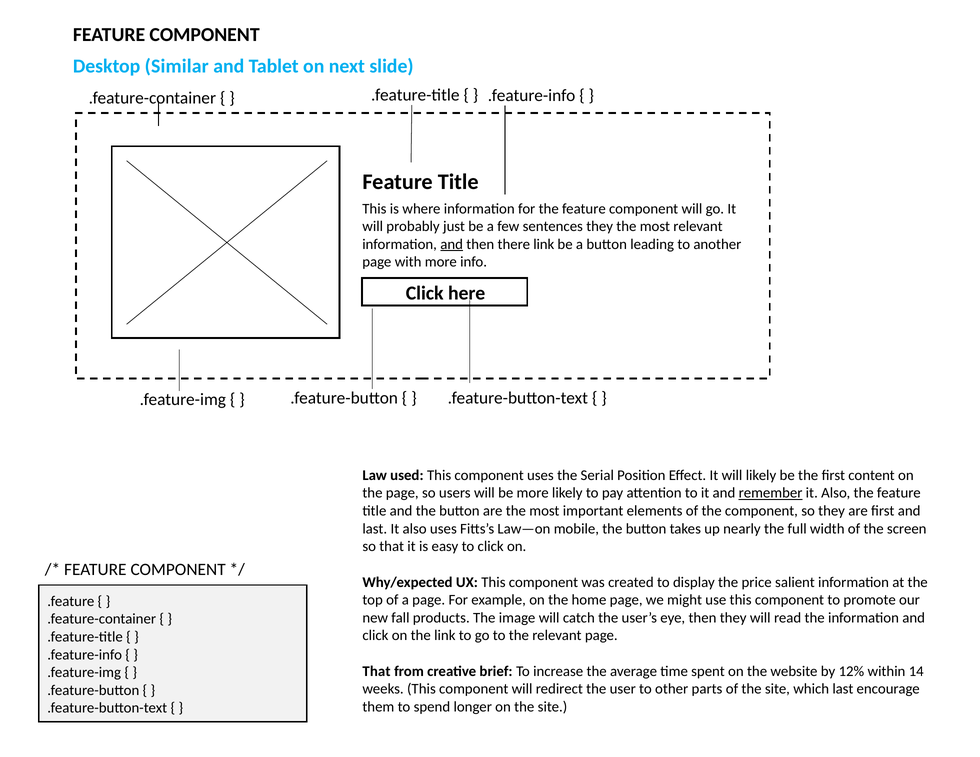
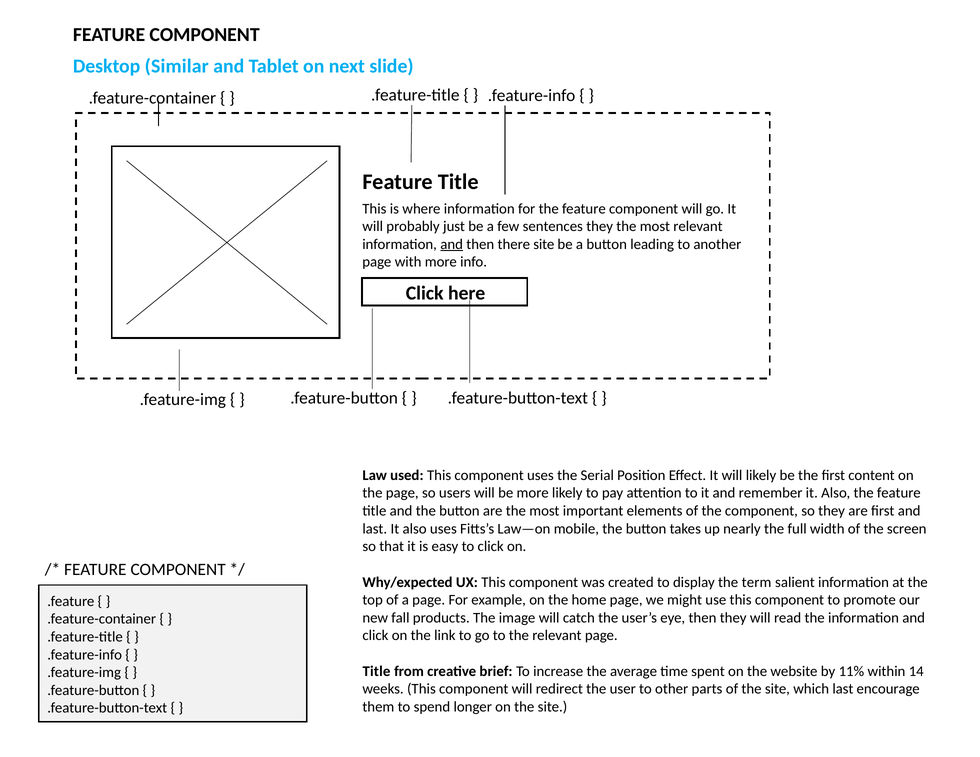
there link: link -> site (544, 244)
remember underline: present -> none (771, 493)
price: price -> term (757, 582)
That: That -> Title (376, 671)
12%: 12% -> 11% (851, 671)
